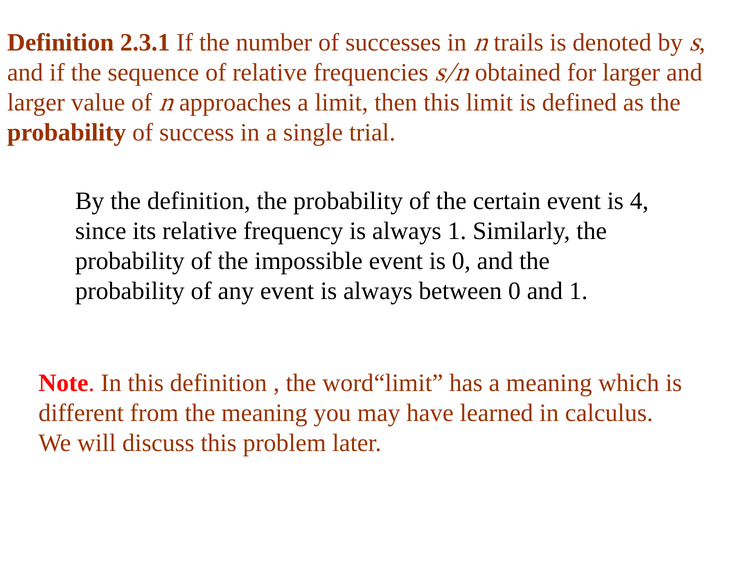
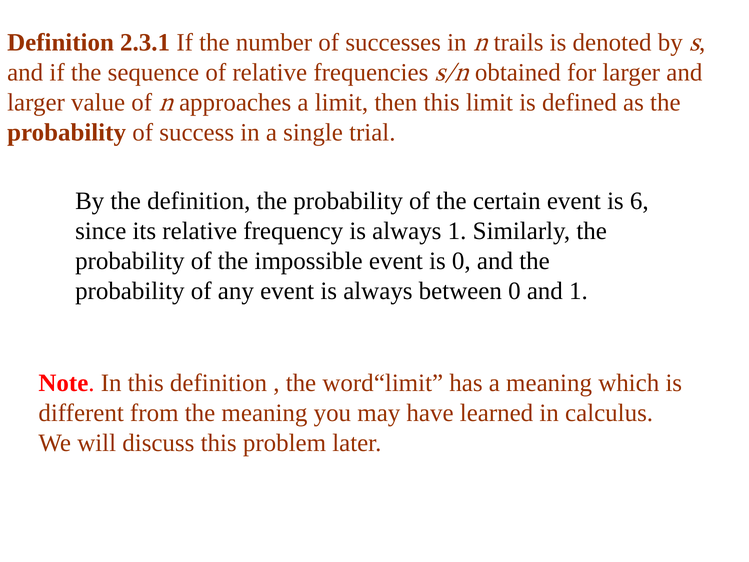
4: 4 -> 6 (639, 201)
